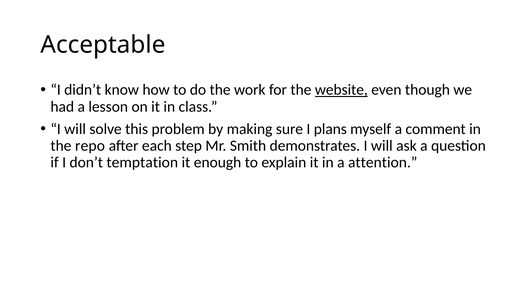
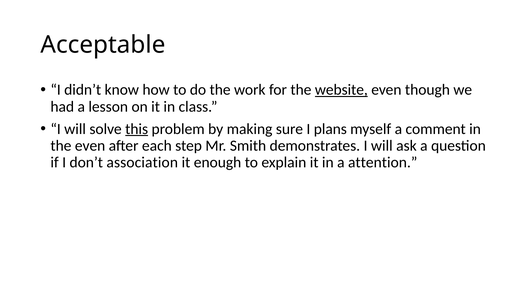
this underline: none -> present (137, 129)
the repo: repo -> even (90, 146)
temptation: temptation -> association (142, 162)
